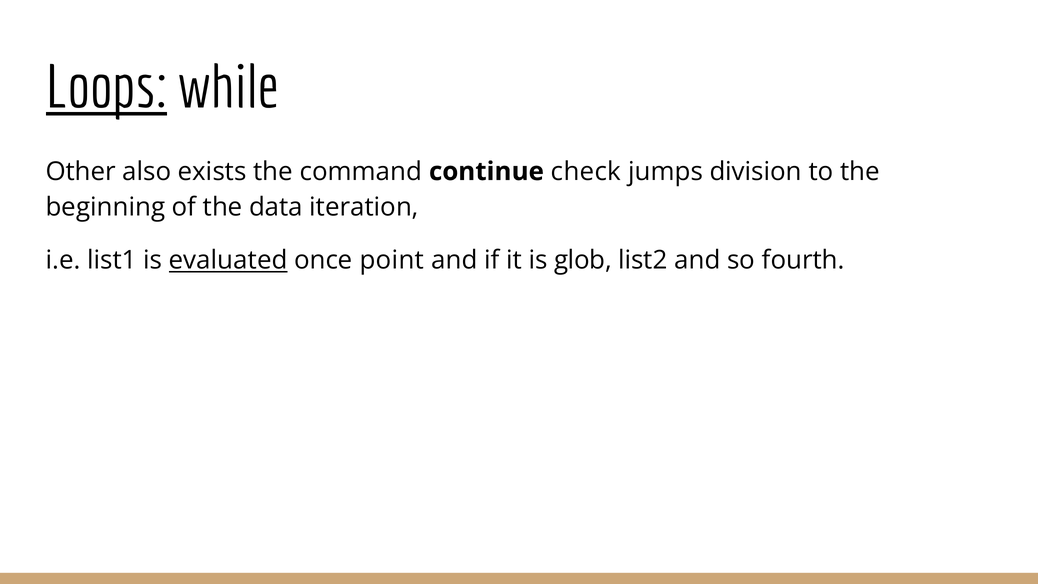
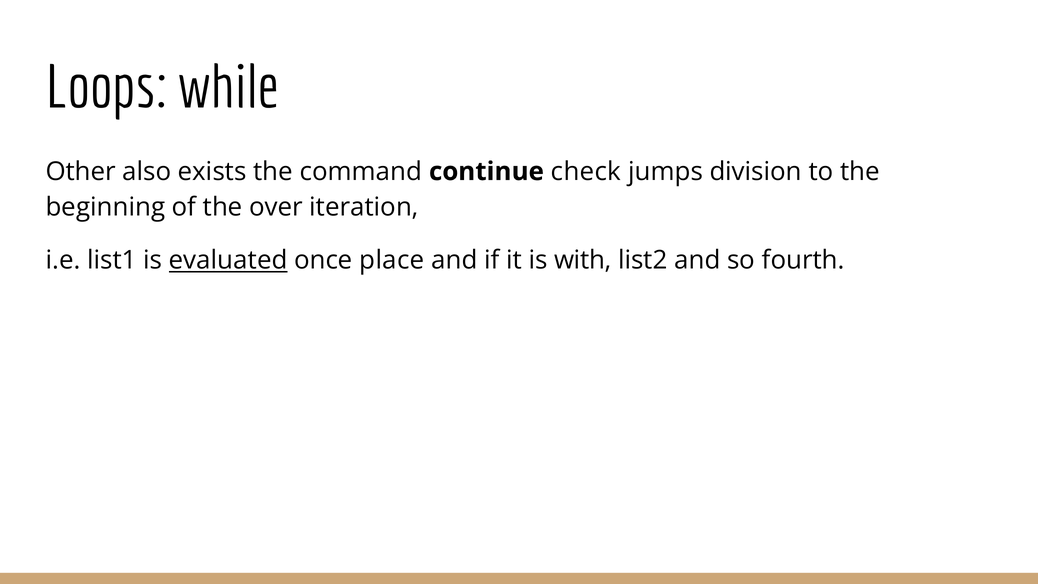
Loops underline: present -> none (106, 88)
data: data -> over (276, 207)
point: point -> place (392, 260)
glob: glob -> with (583, 260)
